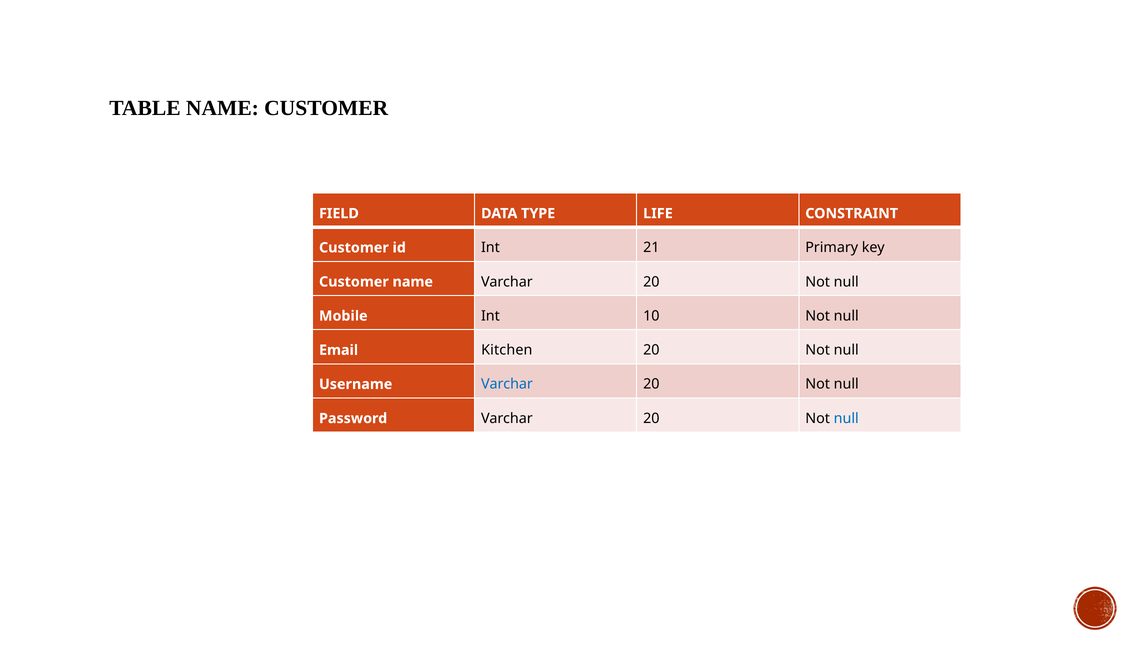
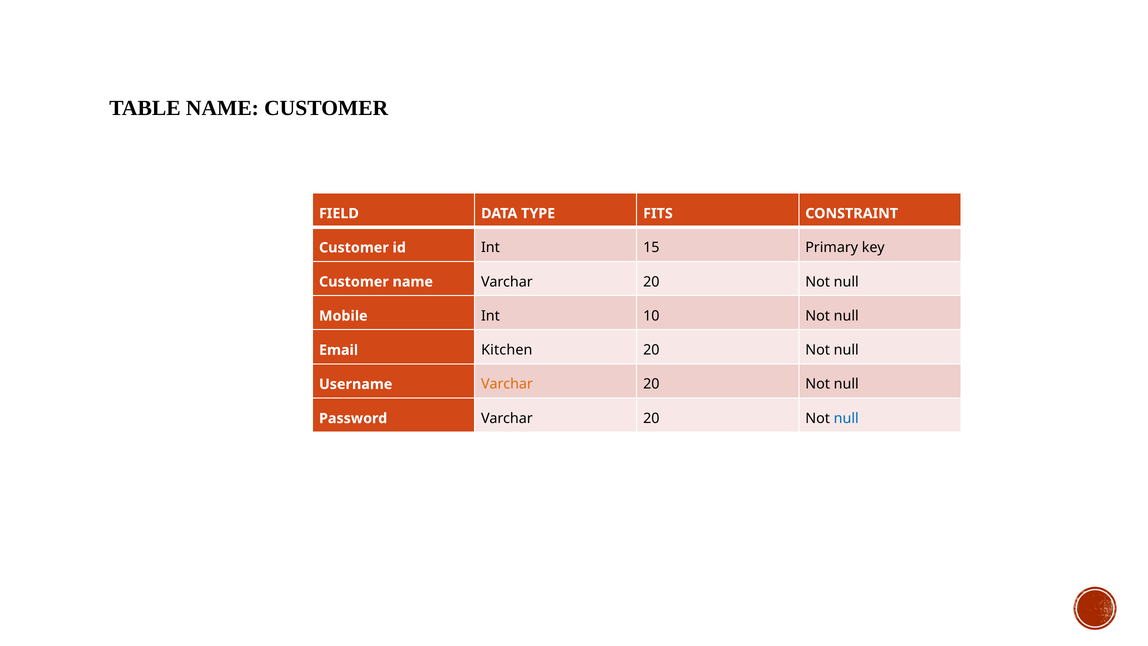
LIFE: LIFE -> FITS (658, 213)
21: 21 -> 15 (651, 248)
Varchar colour: blue -> orange (507, 384)
